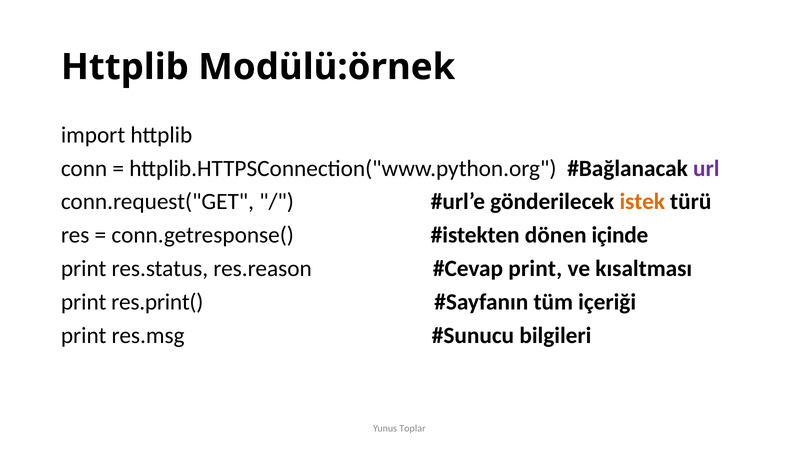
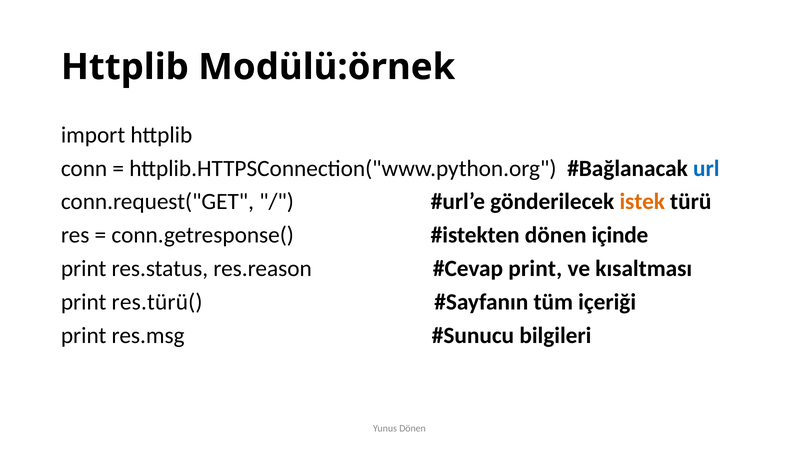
url colour: purple -> blue (706, 168)
res.print(: res.print( -> res.türü( (157, 302)
Yunus Toplar: Toplar -> Dönen (413, 429)
